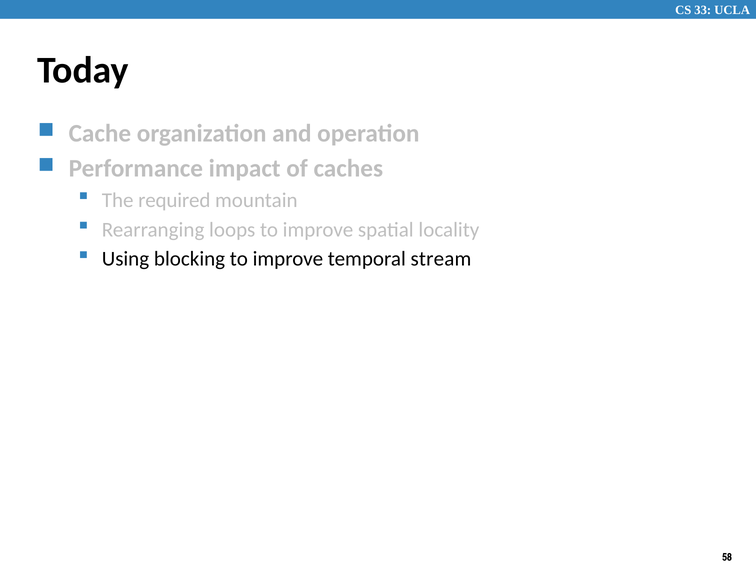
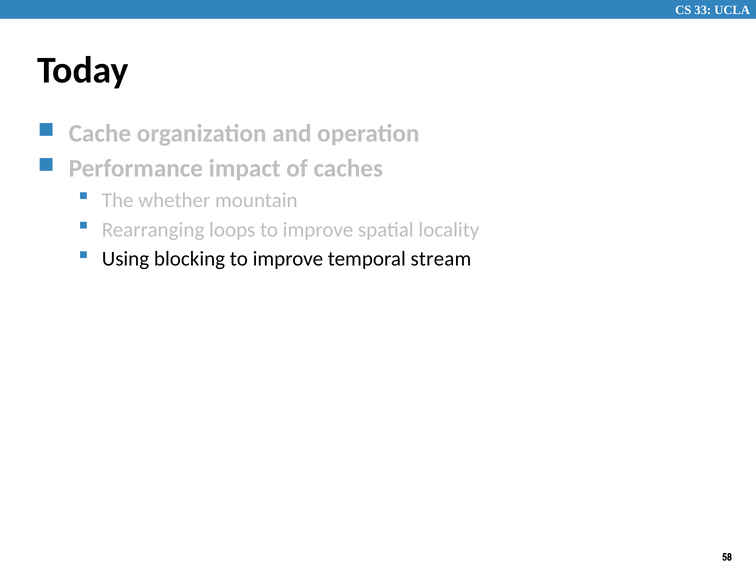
required: required -> whether (174, 200)
